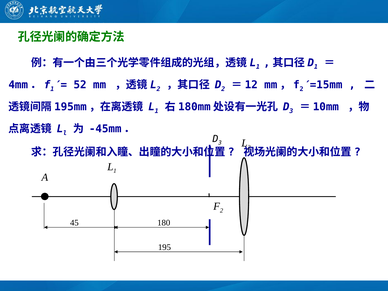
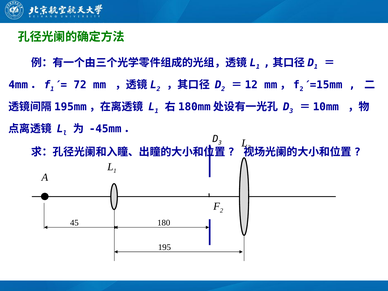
52: 52 -> 72 (80, 85)
